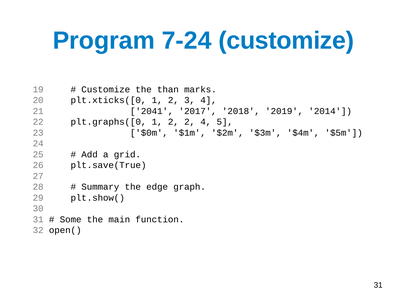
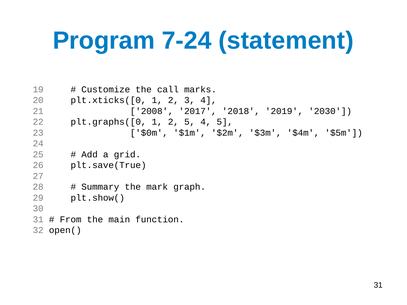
7-24 customize: customize -> statement (286, 41)
than: than -> call (168, 89)
2041: 2041 -> 2008 (152, 111)
2014: 2014 -> 2030 (330, 111)
2 2: 2 -> 5 (190, 122)
edge: edge -> mark (157, 187)
Some: Some -> From (71, 220)
